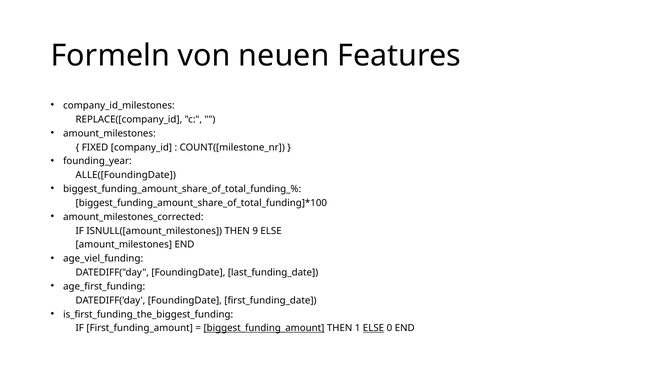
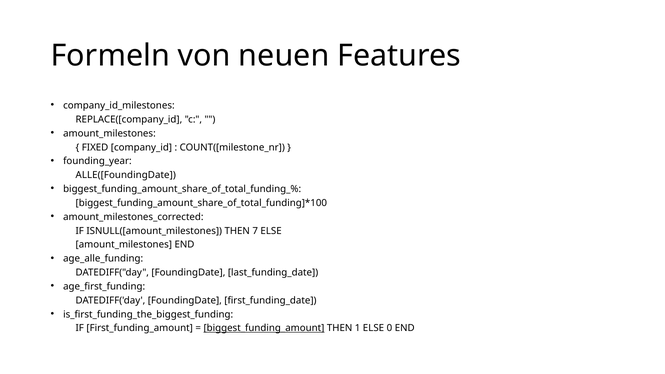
9: 9 -> 7 (255, 231)
age_viel_funding: age_viel_funding -> age_alle_funding (103, 259)
ELSE underline: present -> none (373, 328)
